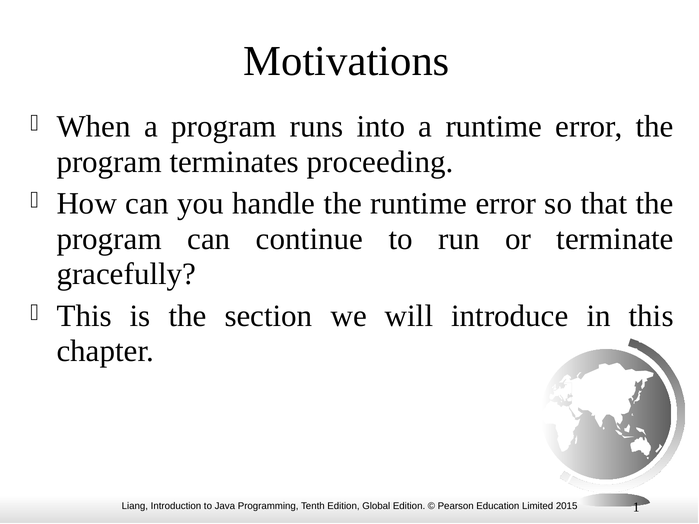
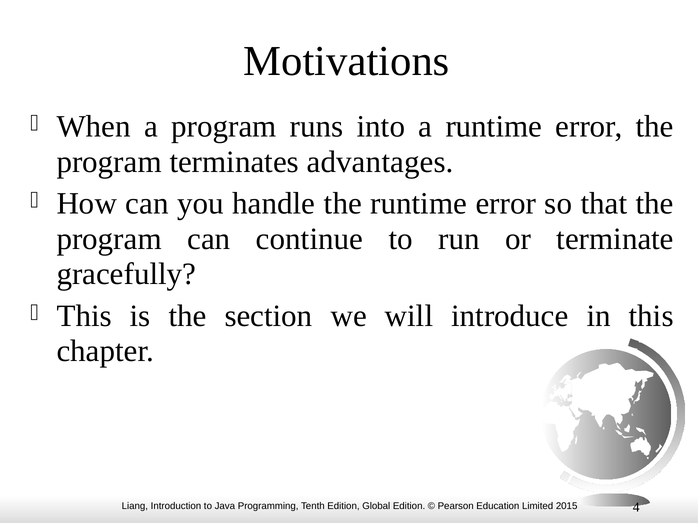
proceeding: proceeding -> advantages (380, 162)
1: 1 -> 4 (636, 508)
